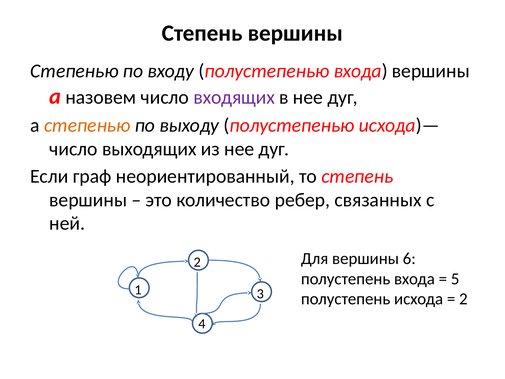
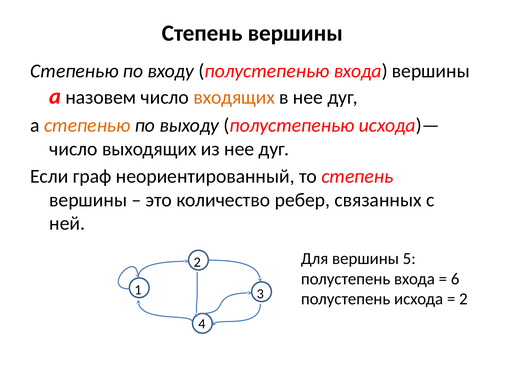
входящих colour: purple -> orange (234, 97)
6: 6 -> 5 (409, 258)
5: 5 -> 6 (455, 279)
